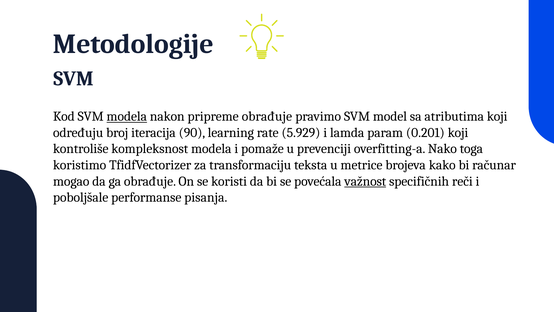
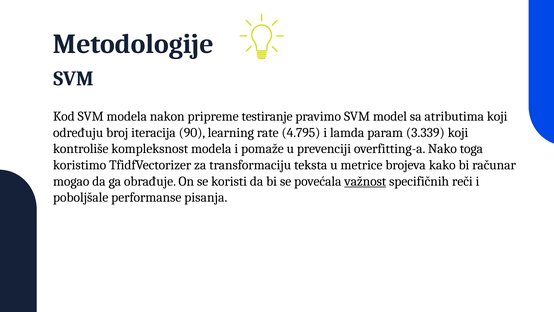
modela underline: present -> none (127, 116)
pripreme obrađuje: obrađuje -> testiranje (267, 116)
5.929: 5.929 -> 4.795 (301, 133)
0.201: 0.201 -> 3.339 (425, 133)
